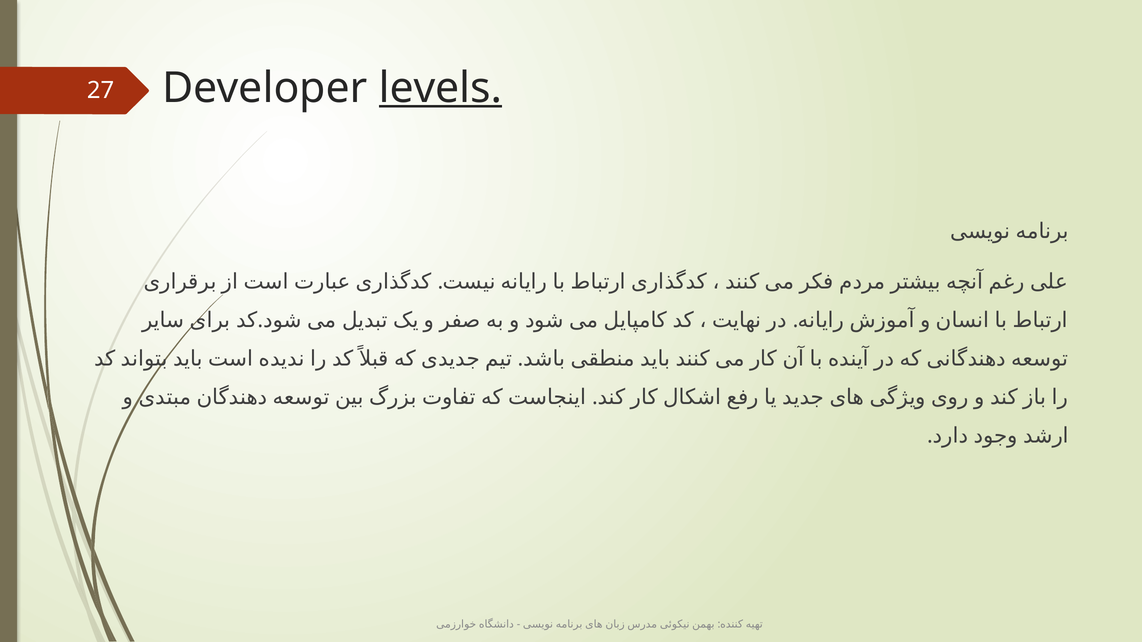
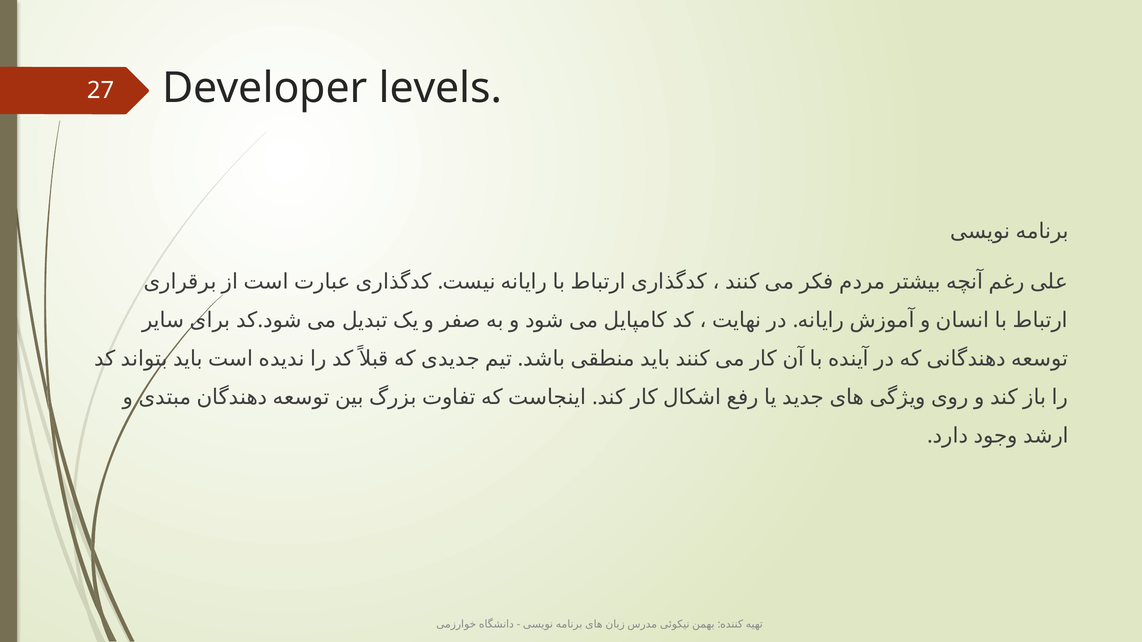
levels underline: present -> none (440, 88)
